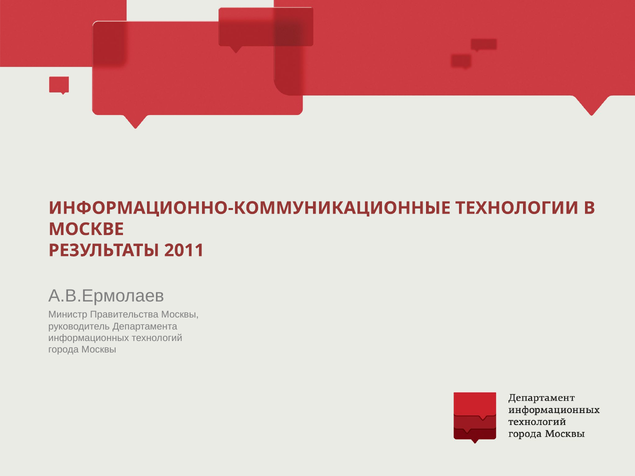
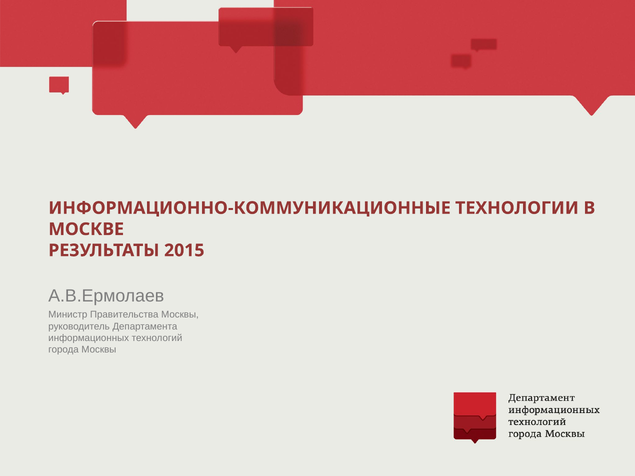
2011: 2011 -> 2015 (184, 251)
